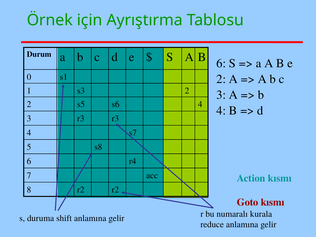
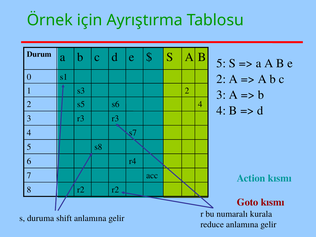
6: 6 -> 5 (221, 63)
